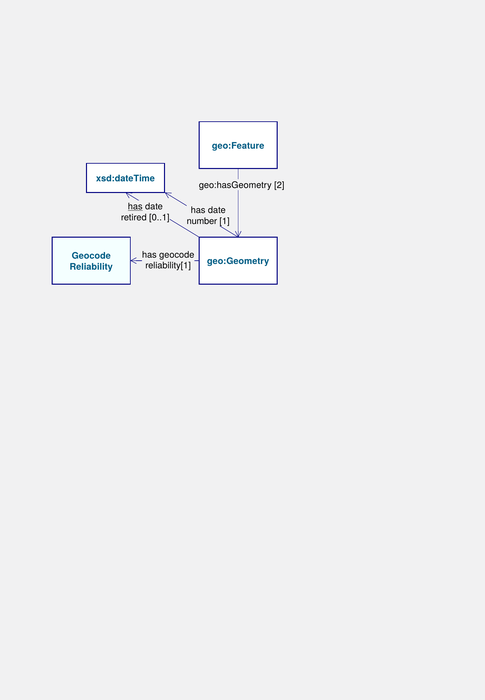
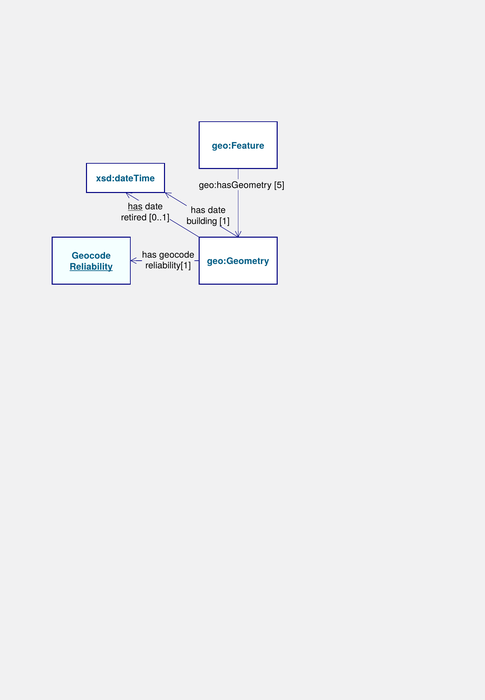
2: 2 -> 5 (279, 185)
number: number -> building (202, 221)
Reliability underline: none -> present (91, 267)
